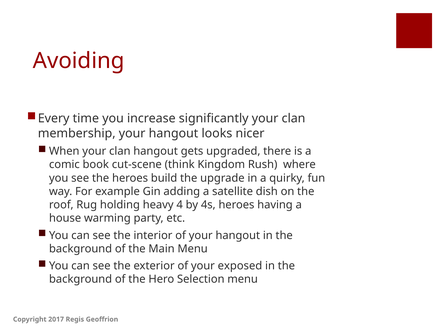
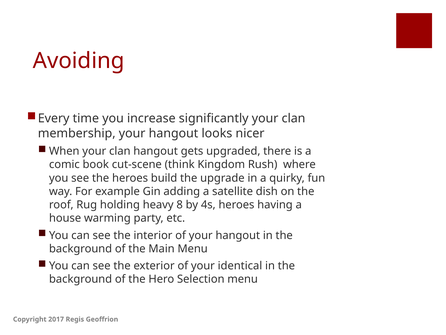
4: 4 -> 8 (180, 205)
exposed: exposed -> identical (240, 265)
